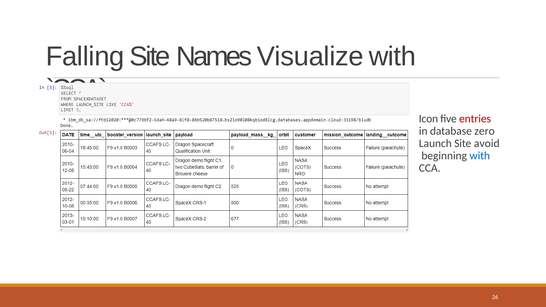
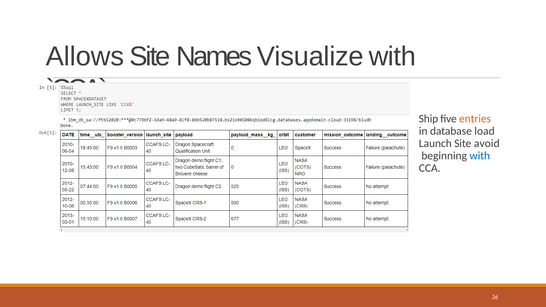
Falling: Falling -> Allows (85, 56)
Icon: Icon -> Ship (428, 119)
entries colour: red -> orange (475, 119)
zero: zero -> load (485, 131)
